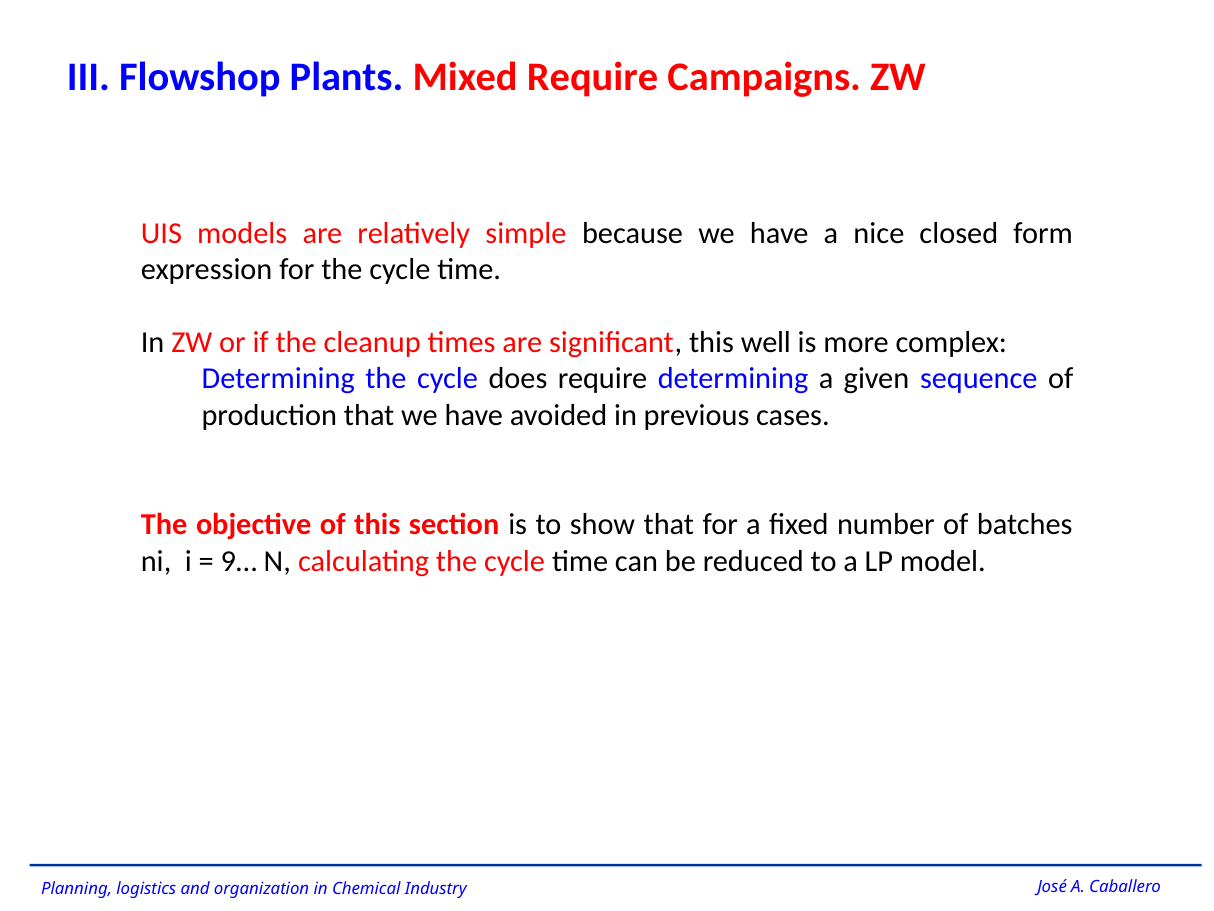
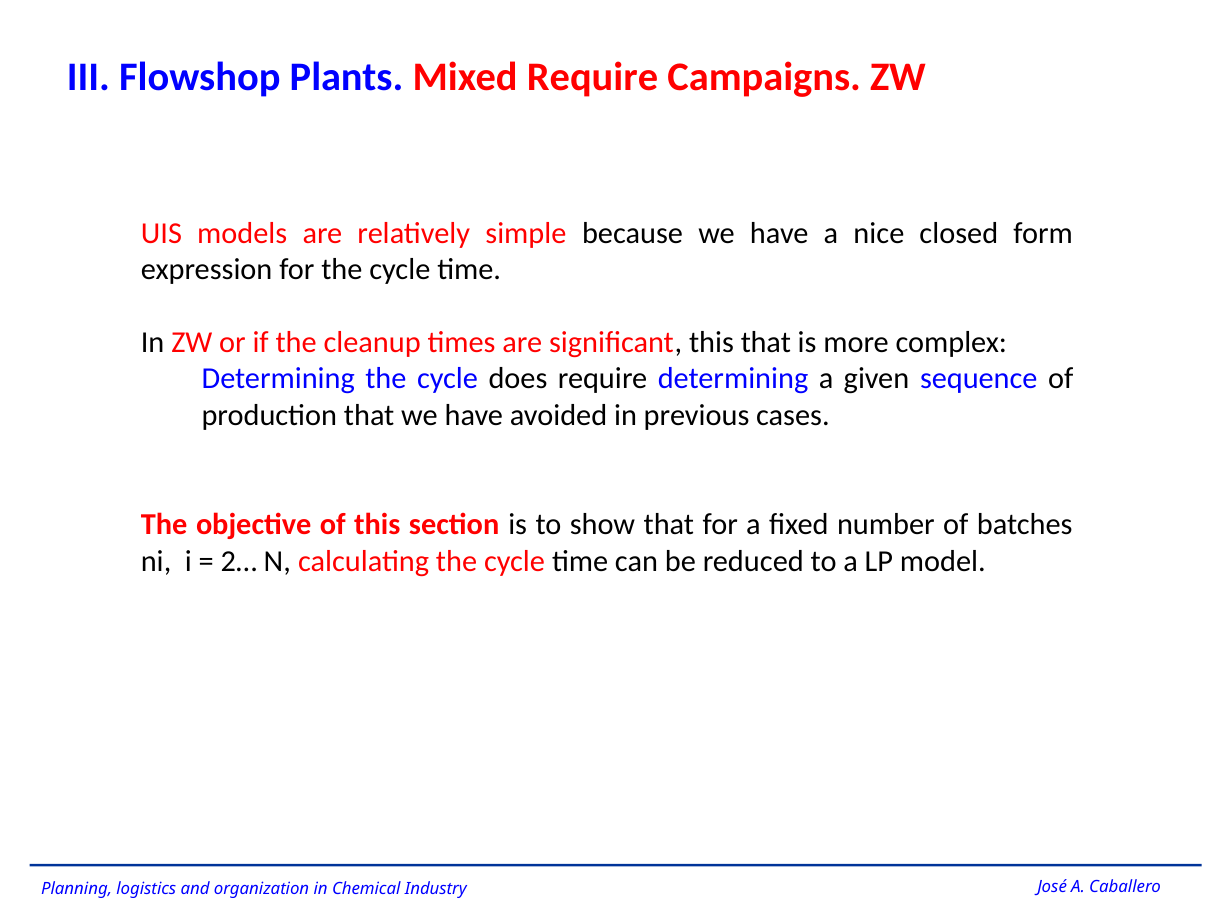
this well: well -> that (766, 342)
9…: 9… -> 2… (239, 561)
